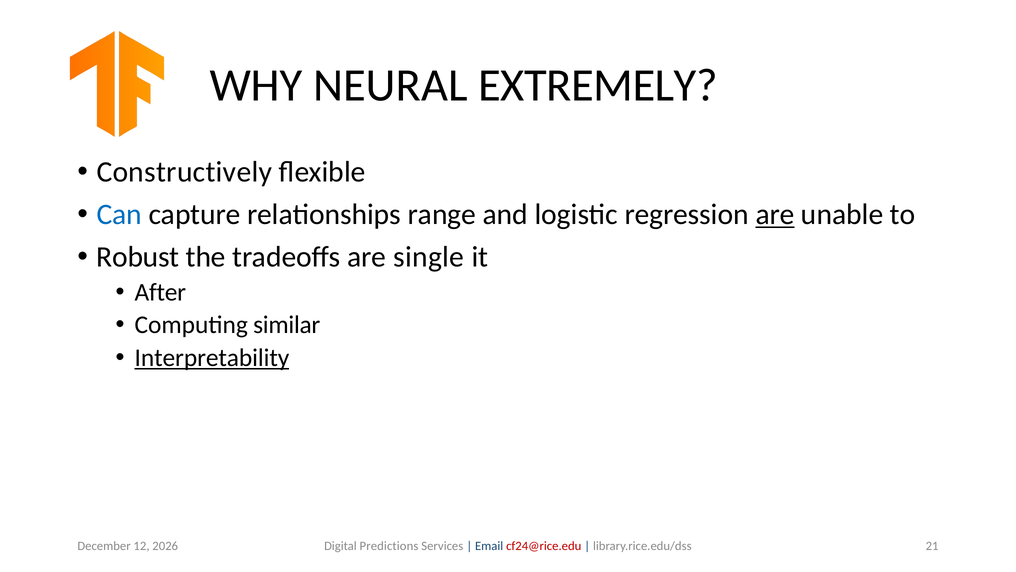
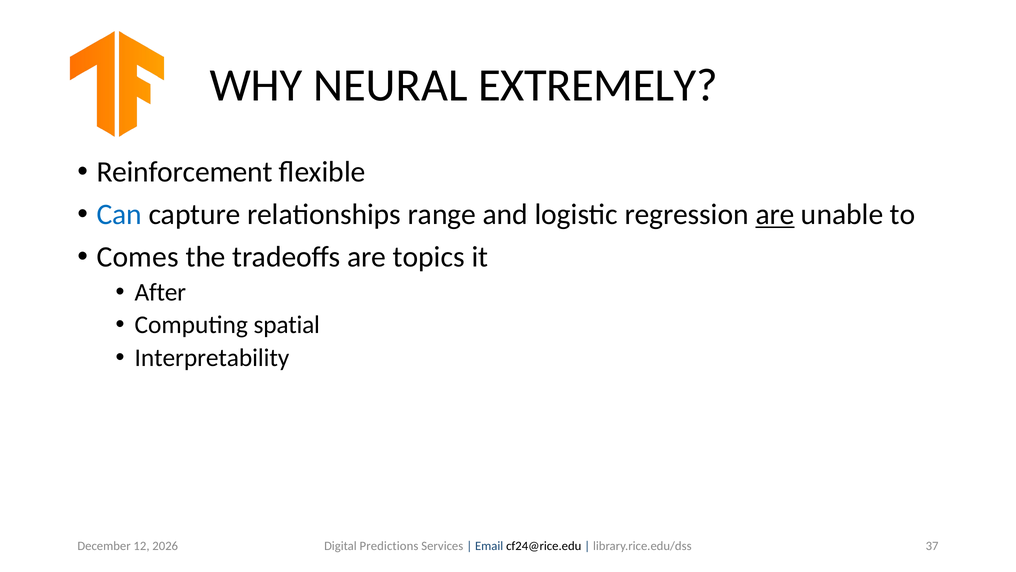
Constructively: Constructively -> Reinforcement (185, 172)
Robust: Robust -> Comes (138, 257)
single: single -> topics (429, 257)
similar: similar -> spatial (287, 325)
Interpretability underline: present -> none (212, 357)
21: 21 -> 37 (932, 546)
cf24@rice.edu colour: red -> black (544, 546)
